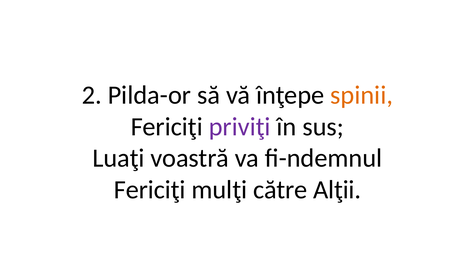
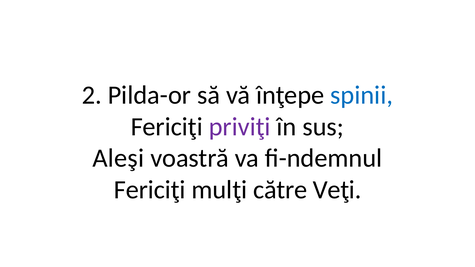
spinii colour: orange -> blue (362, 95)
Luaţi: Luaţi -> Aleşi (118, 158)
Alţii: Alţii -> Veţi (337, 190)
